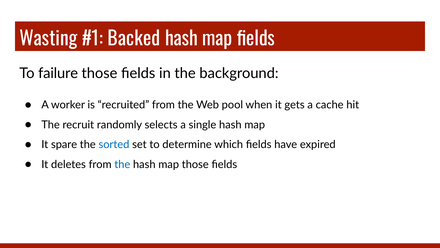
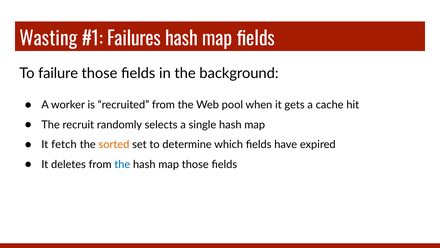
Backed: Backed -> Failures (134, 39)
spare: spare -> fetch (64, 144)
sorted colour: blue -> orange (114, 144)
